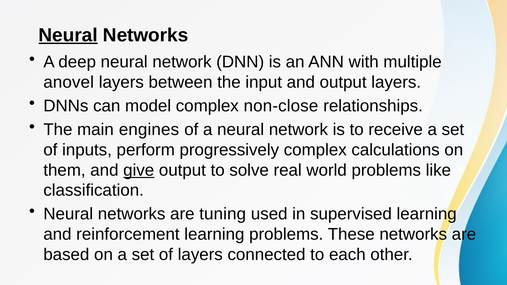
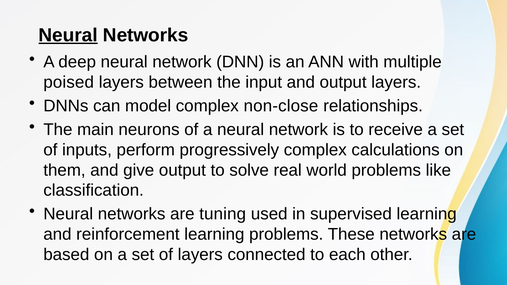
anovel: anovel -> poised (69, 82)
engines: engines -> neurons (149, 130)
give underline: present -> none (139, 170)
